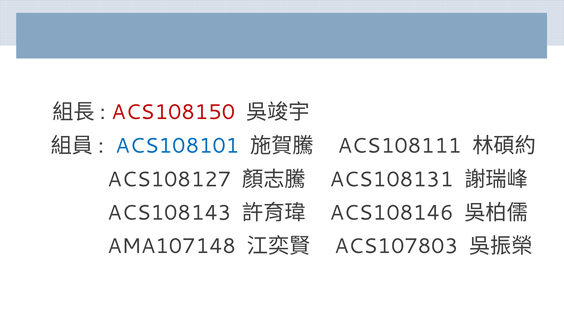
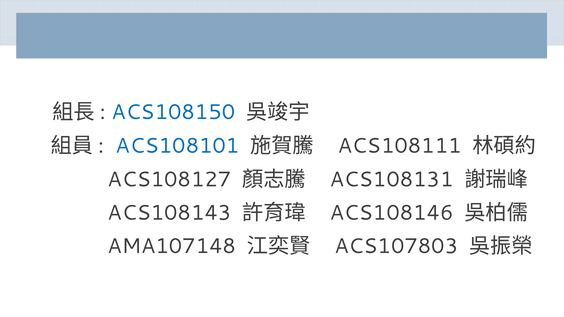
ACS108150 colour: red -> blue (173, 112)
